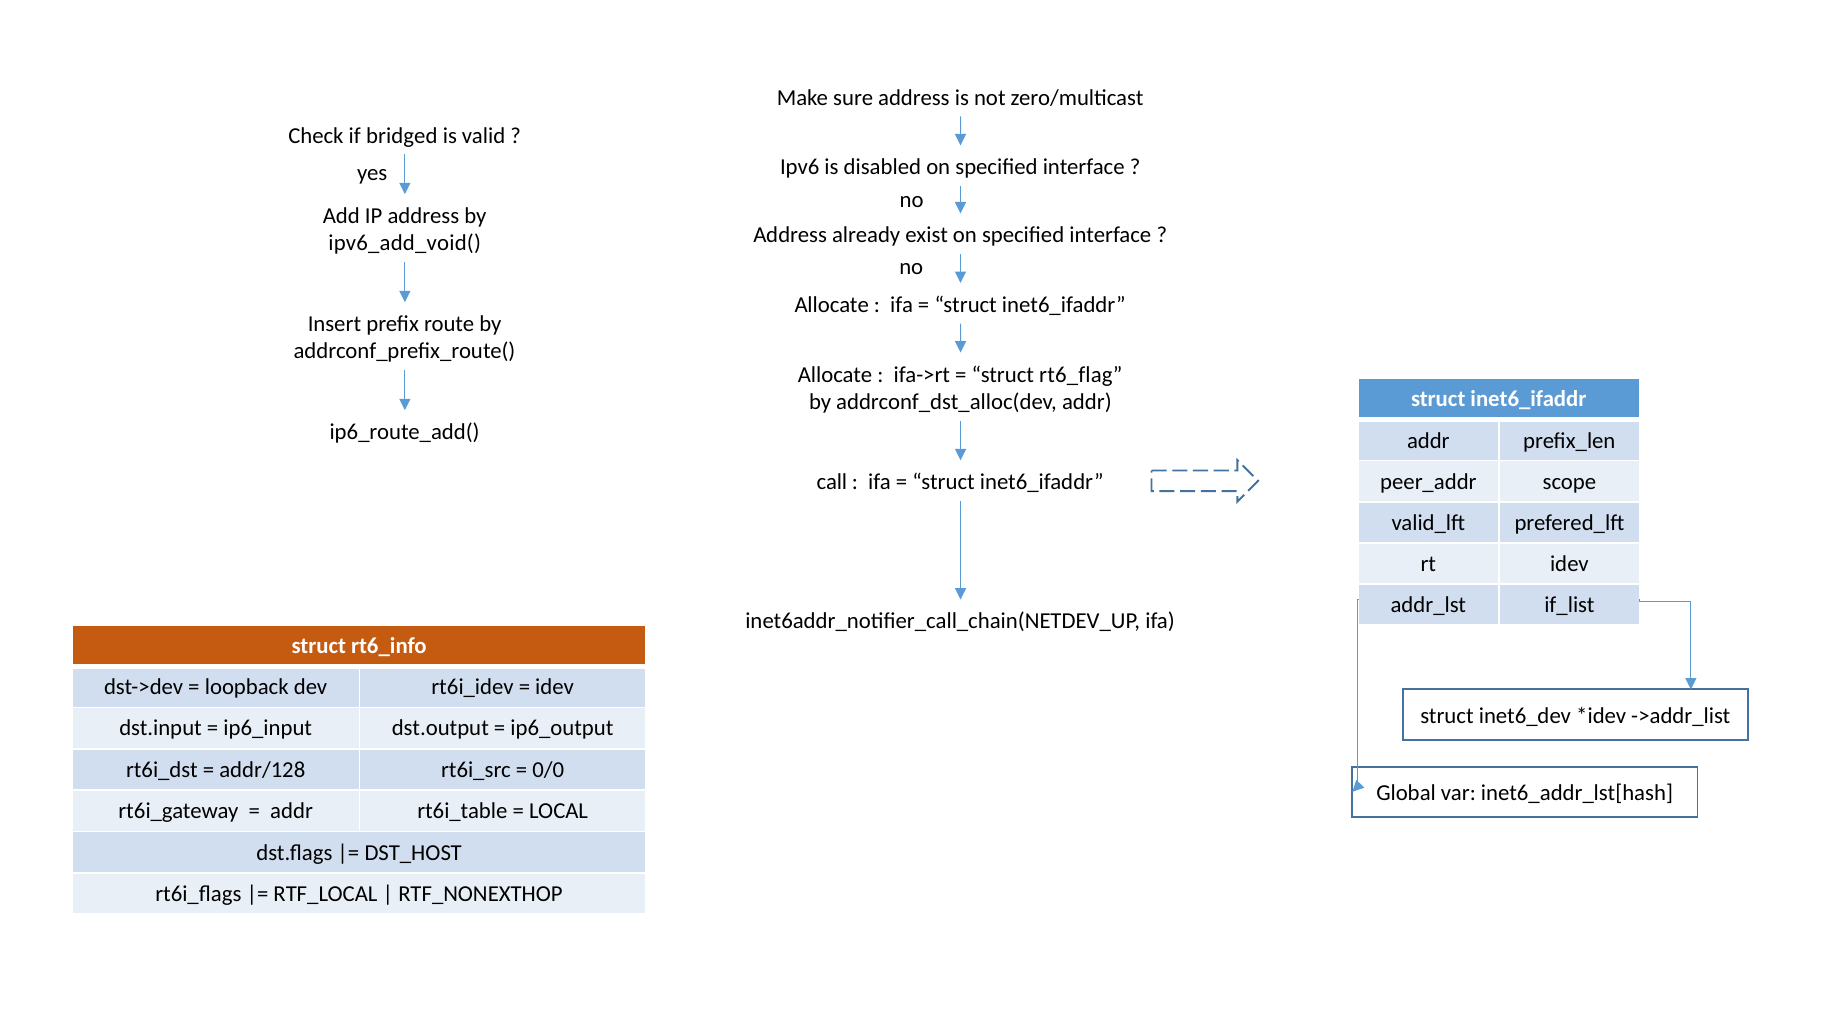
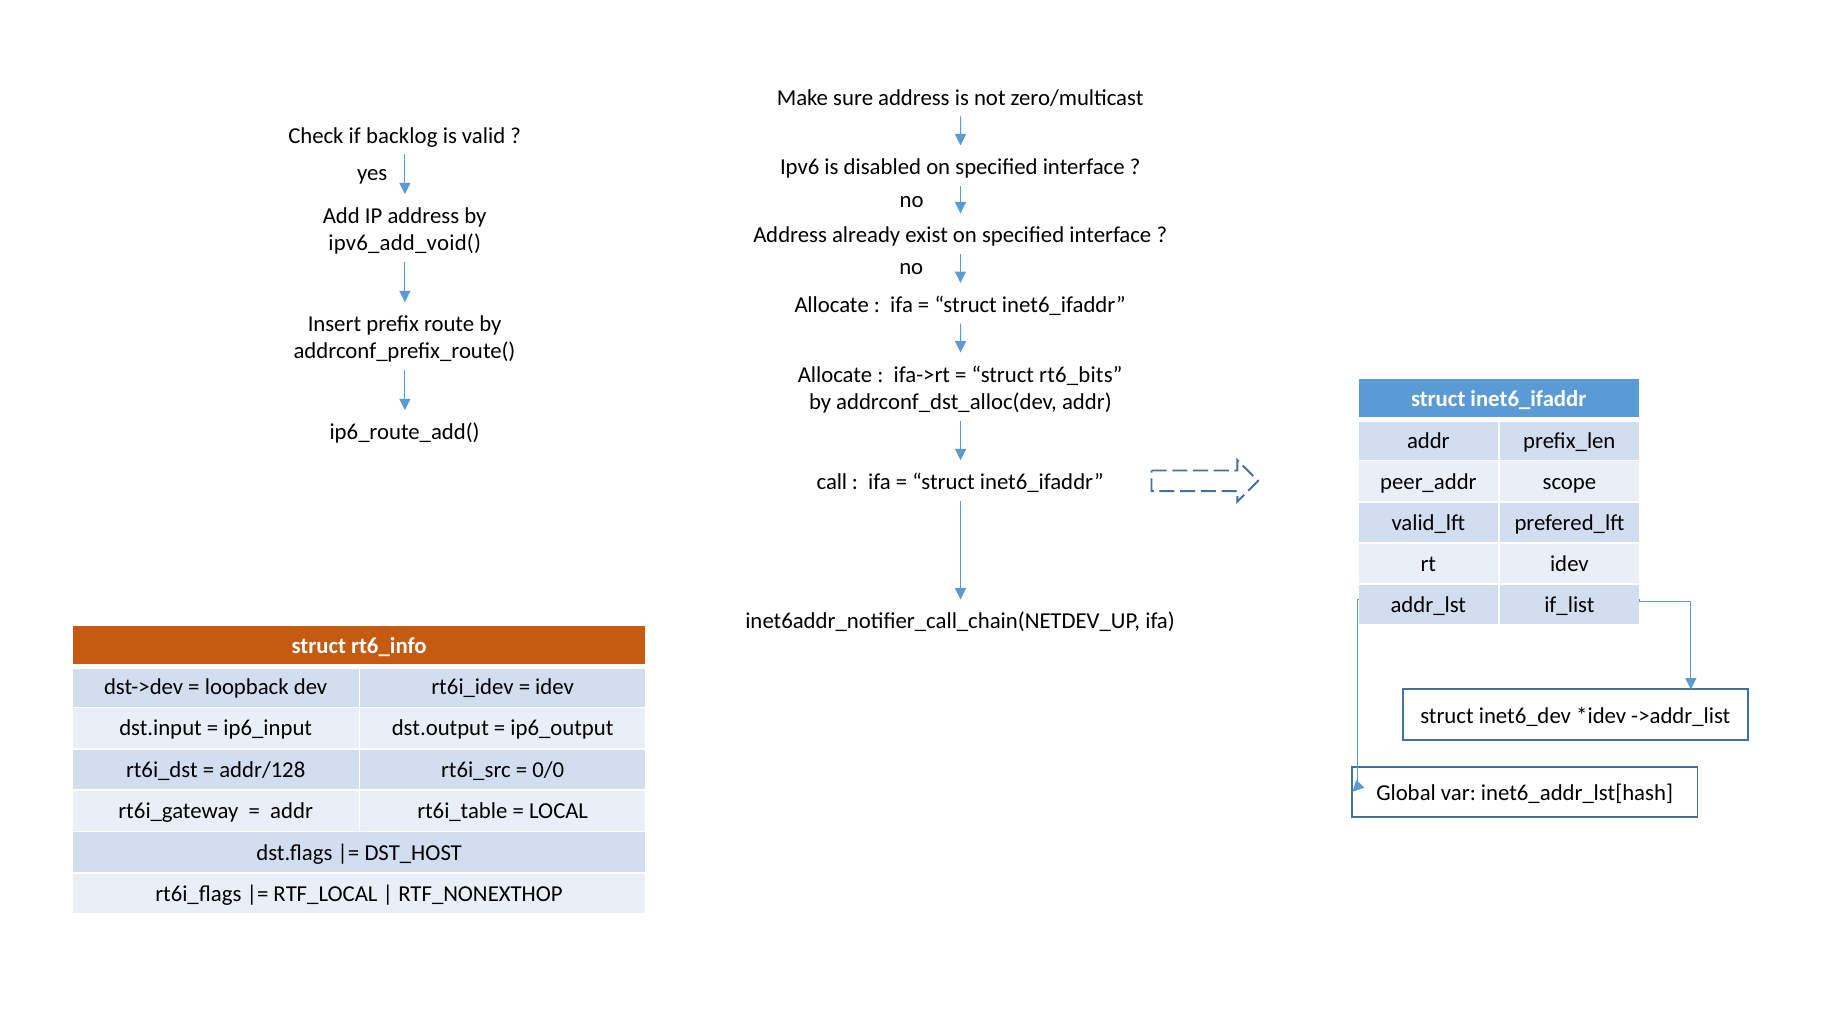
bridged: bridged -> backlog (402, 136)
rt6_flag: rt6_flag -> rt6_bits (1081, 374)
